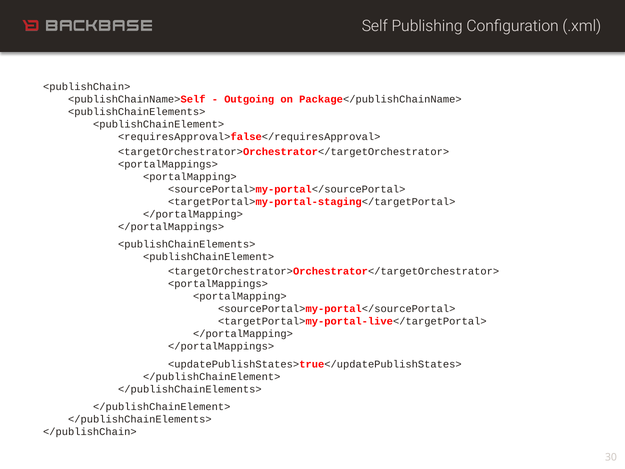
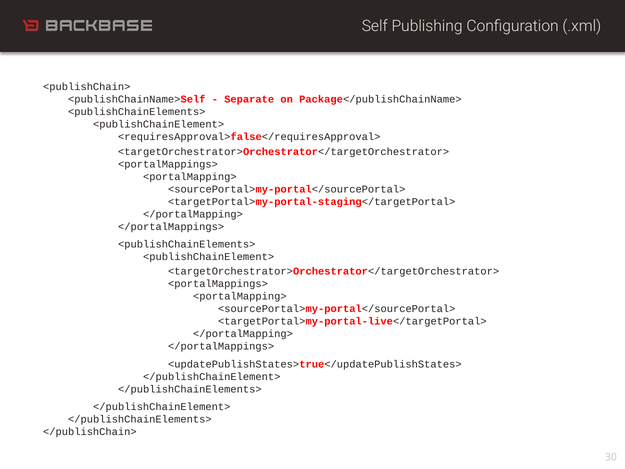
Outgoing: Outgoing -> Separate (249, 99)
